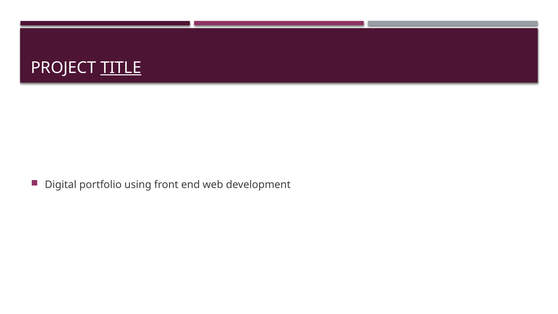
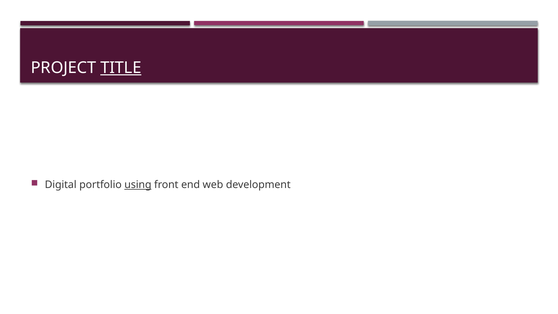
using underline: none -> present (138, 185)
